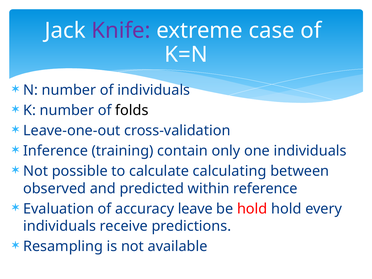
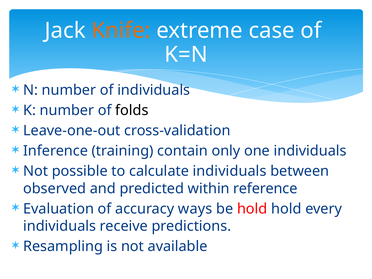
Knife colour: purple -> orange (121, 30)
calculate calculating: calculating -> individuals (230, 171)
leave: leave -> ways (195, 209)
